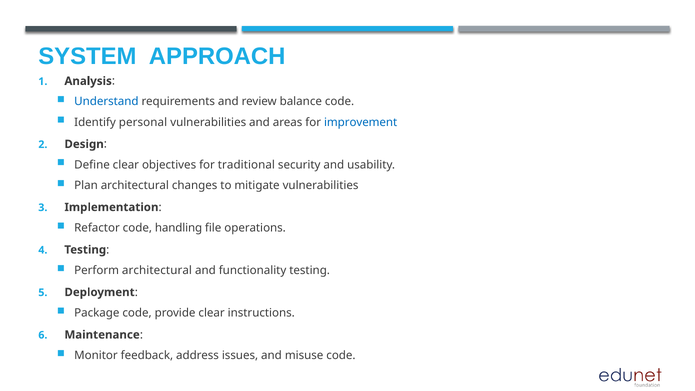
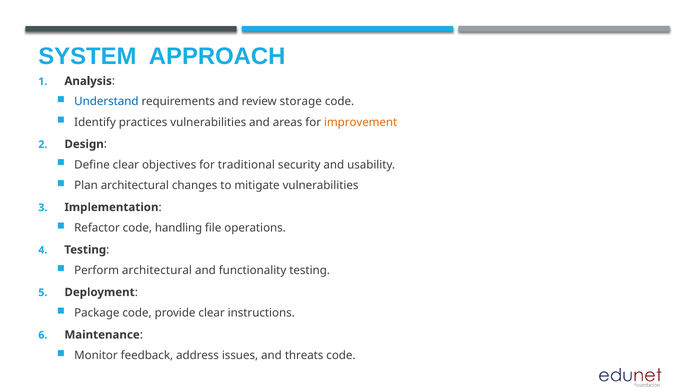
balance: balance -> storage (301, 102)
personal: personal -> practices (143, 122)
improvement colour: blue -> orange (361, 122)
misuse: misuse -> threats (304, 355)
